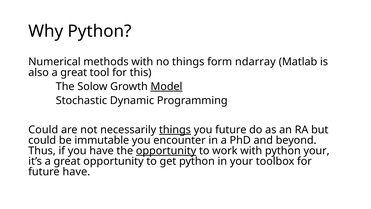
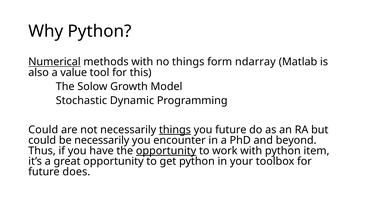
Numerical underline: none -> present (54, 62)
also a great: great -> value (74, 72)
Model underline: present -> none (166, 86)
be immutable: immutable -> necessarily (102, 140)
python your: your -> item (317, 151)
future have: have -> does (76, 172)
